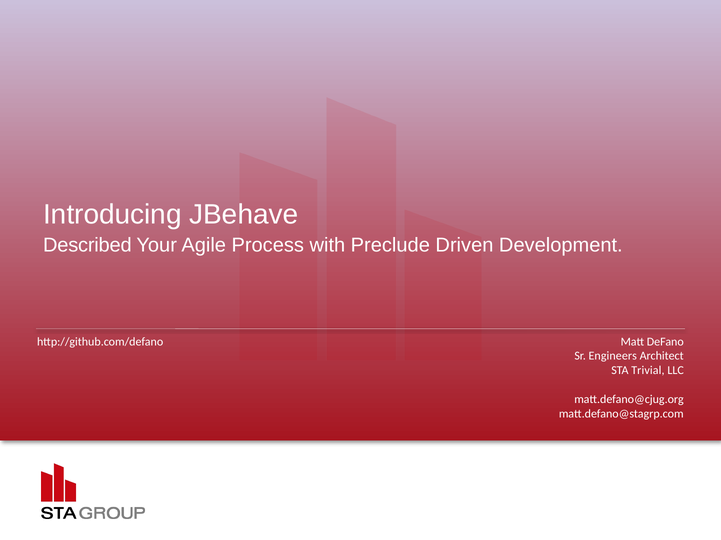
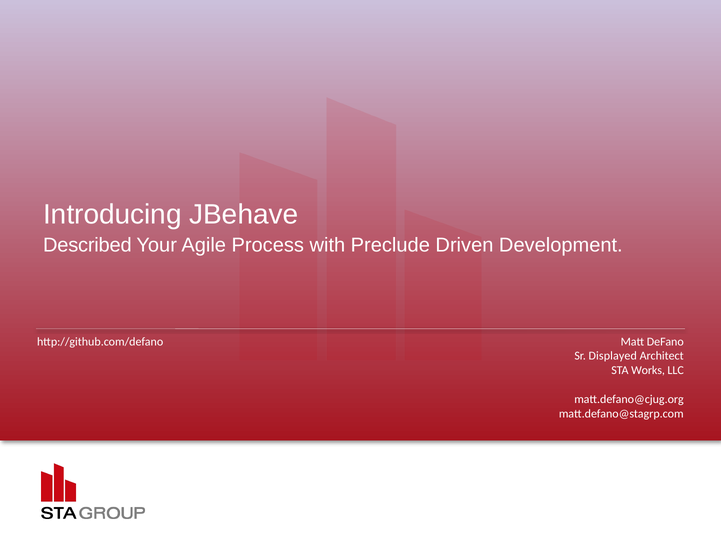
Engineers: Engineers -> Displayed (613, 356)
Trivial: Trivial -> Works (648, 371)
